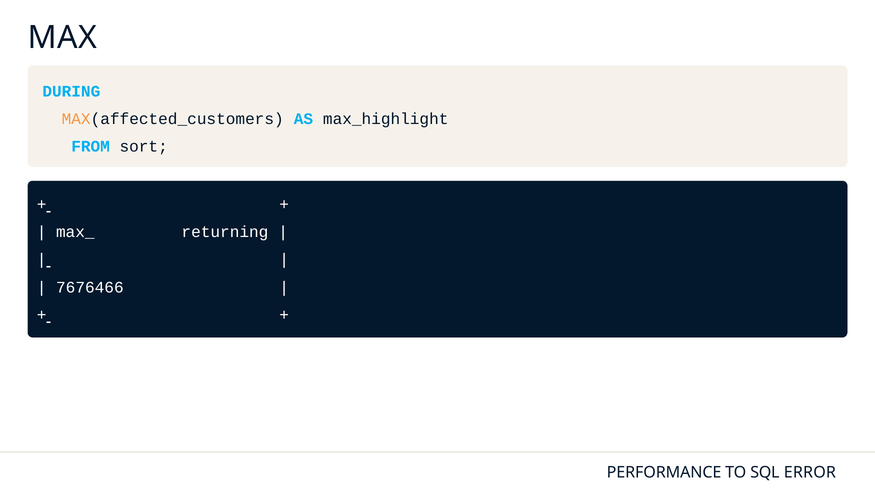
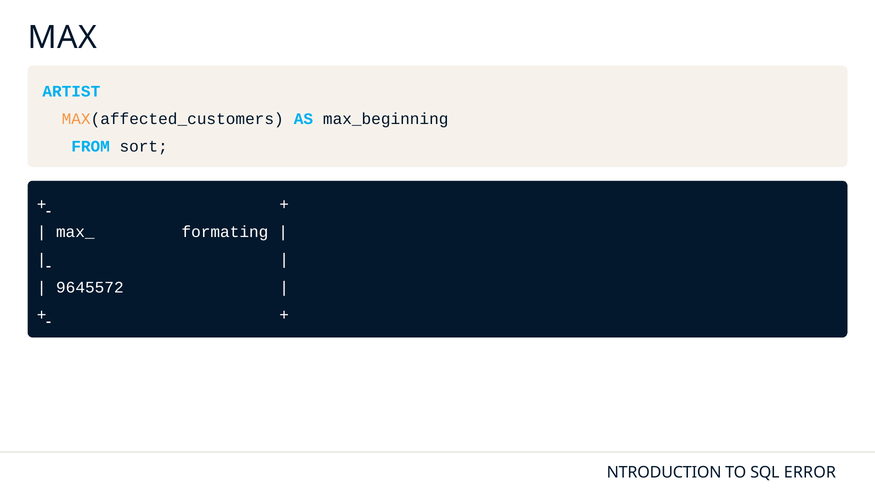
DURING: DURING -> ARTIST (71, 91)
max_highlight: max_highlight -> max_beginning (386, 119)
returning: returning -> formating (225, 232)
7676466: 7676466 -> 9645572 (90, 287)
PERFORMANCE: PERFORMANCE -> NTRODUCTION (664, 472)
